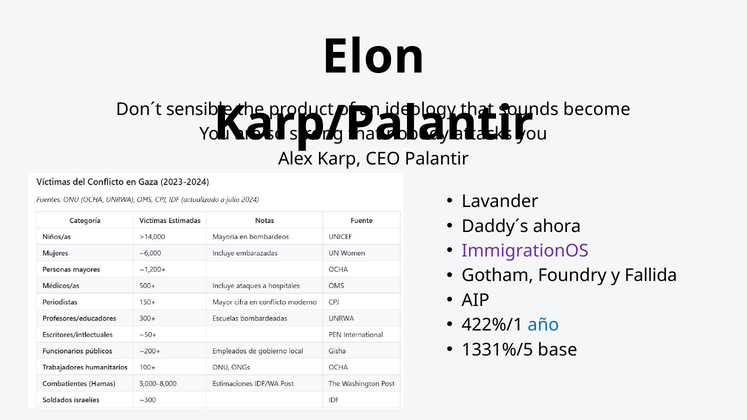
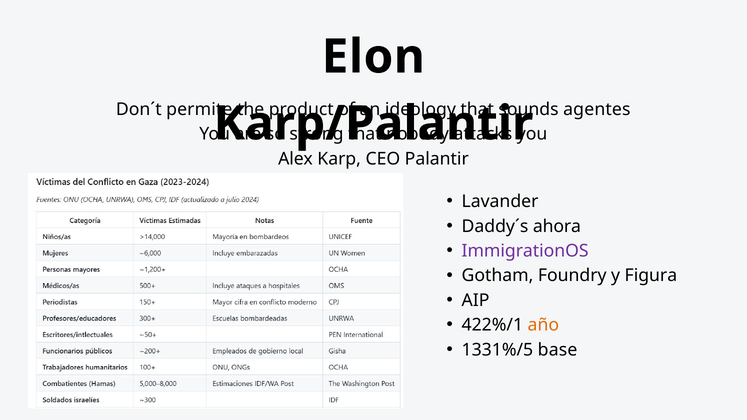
sensible: sensible -> permite (199, 110)
become: become -> agentes (597, 110)
Fallida: Fallida -> Figura (651, 276)
año colour: blue -> orange (543, 325)
